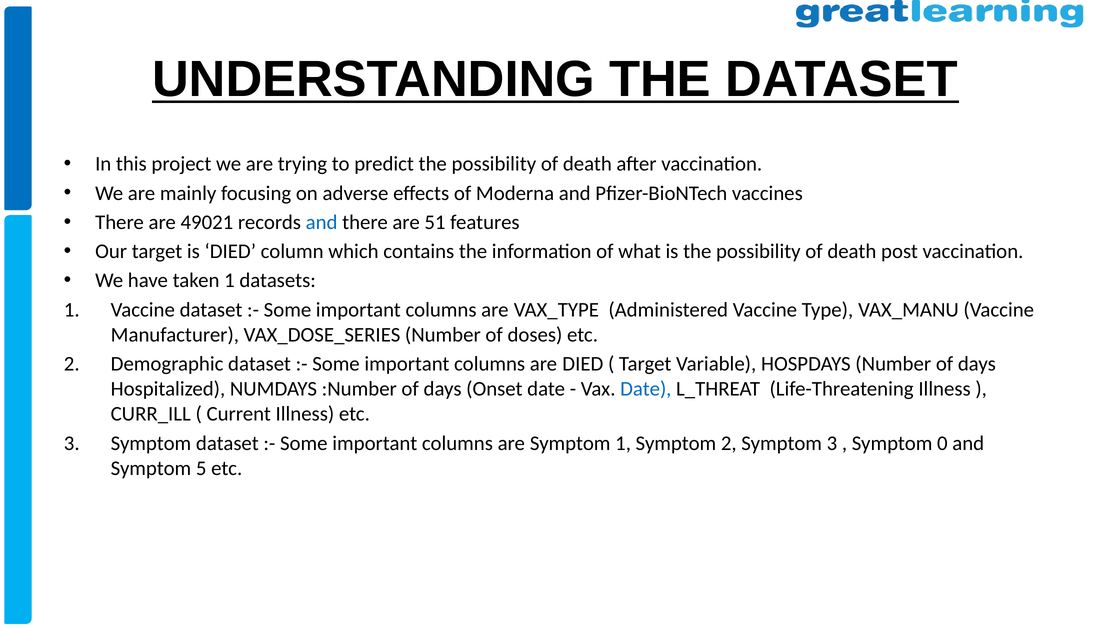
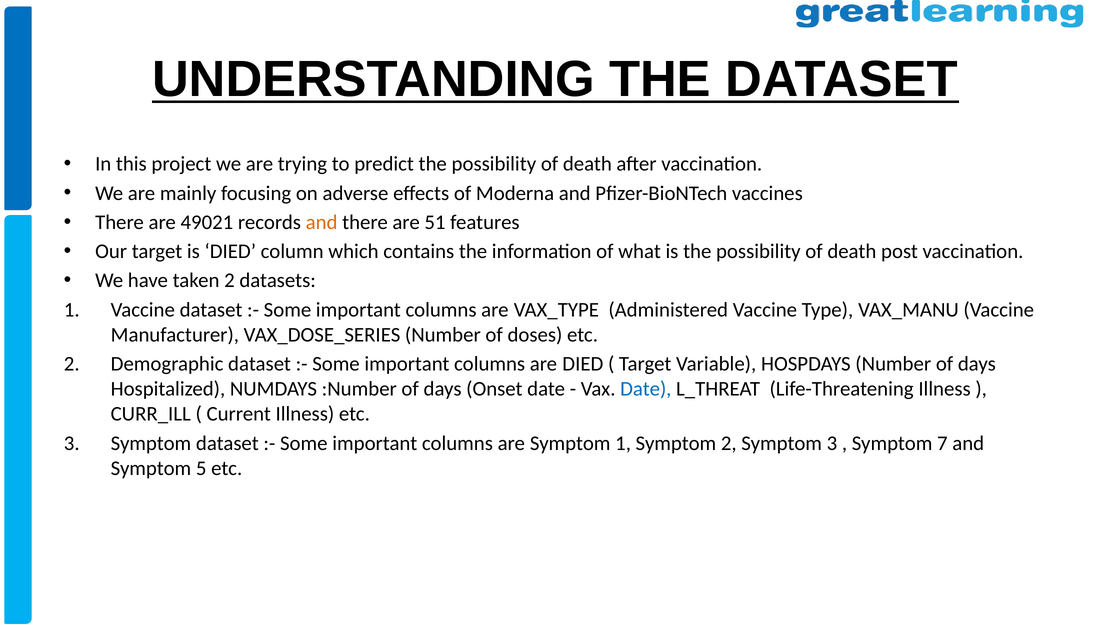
and colour: blue -> orange (322, 222)
taken 1: 1 -> 2 (229, 281)
0: 0 -> 7 (942, 443)
